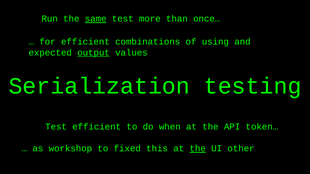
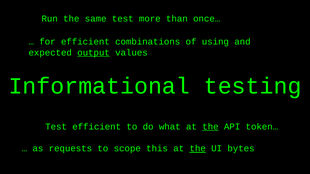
same underline: present -> none (96, 19)
Serialization: Serialization -> Informational (99, 86)
when: when -> what (170, 127)
the underline: none -> present (210, 127)
workshop: workshop -> requests (70, 149)
fixed: fixed -> scope (127, 149)
other: other -> bytes (241, 149)
